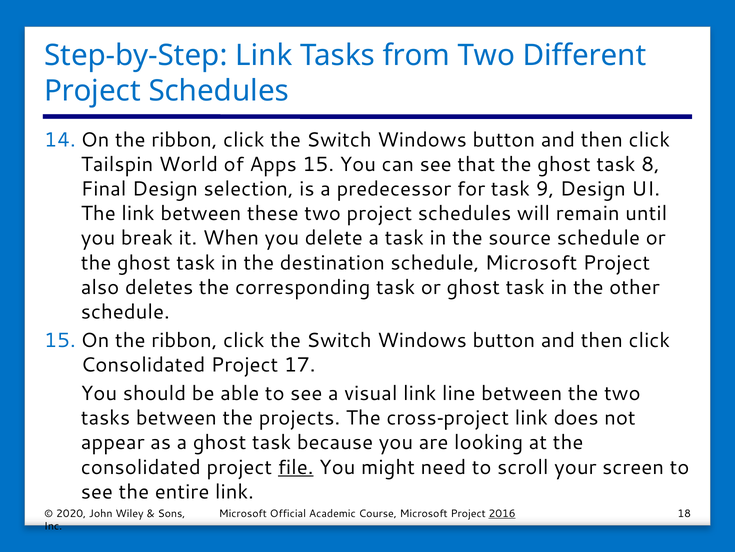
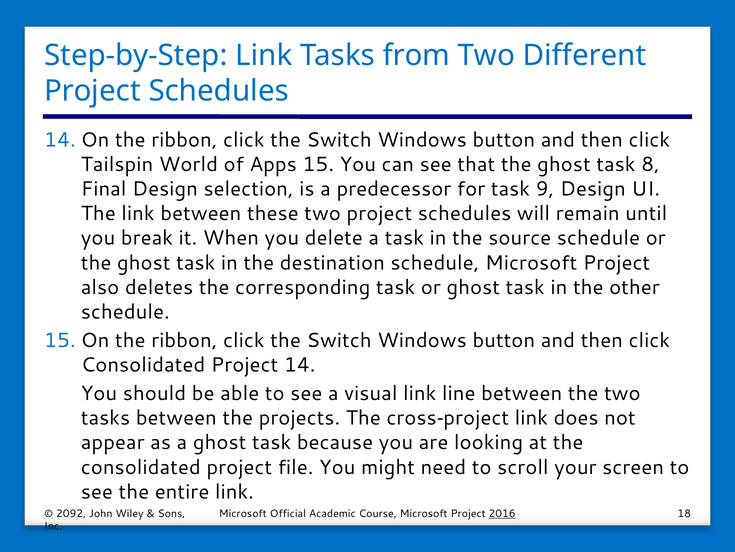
Project 17: 17 -> 14 (300, 365)
file underline: present -> none (296, 467)
2020: 2020 -> 2092 (71, 513)
